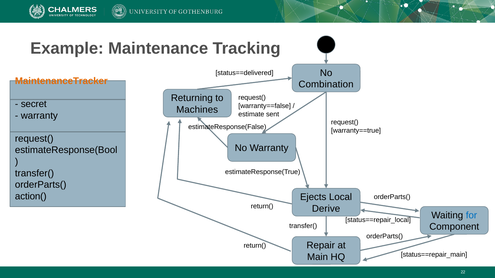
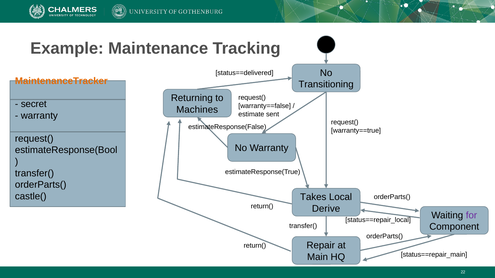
Combination: Combination -> Transitioning (326, 85)
action(: action( -> castle( (31, 197)
Ejects: Ejects -> Takes (313, 197)
for colour: blue -> purple (471, 216)
